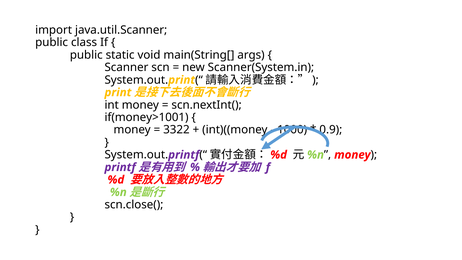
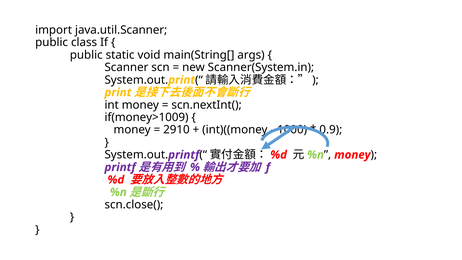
if(money>1001: if(money>1001 -> if(money>1009 (146, 117)
3322: 3322 -> 2910 (176, 130)
